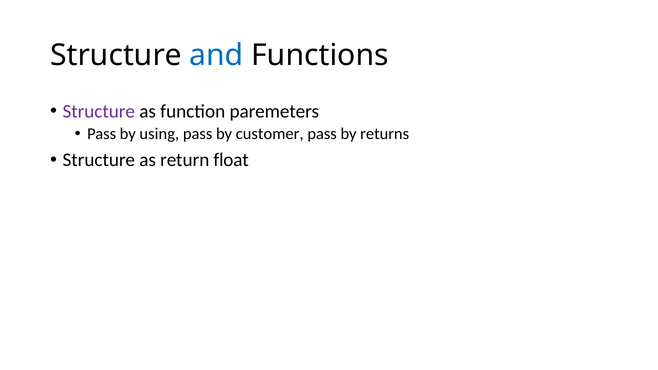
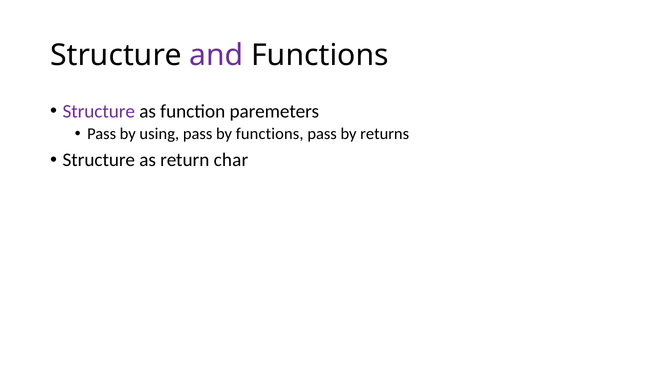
and colour: blue -> purple (216, 55)
by customer: customer -> functions (270, 134)
float: float -> char (231, 160)
